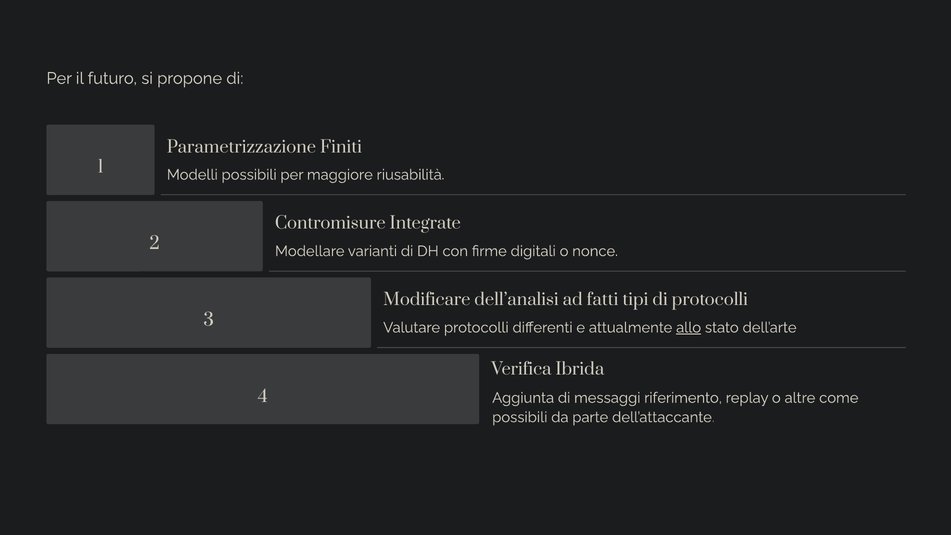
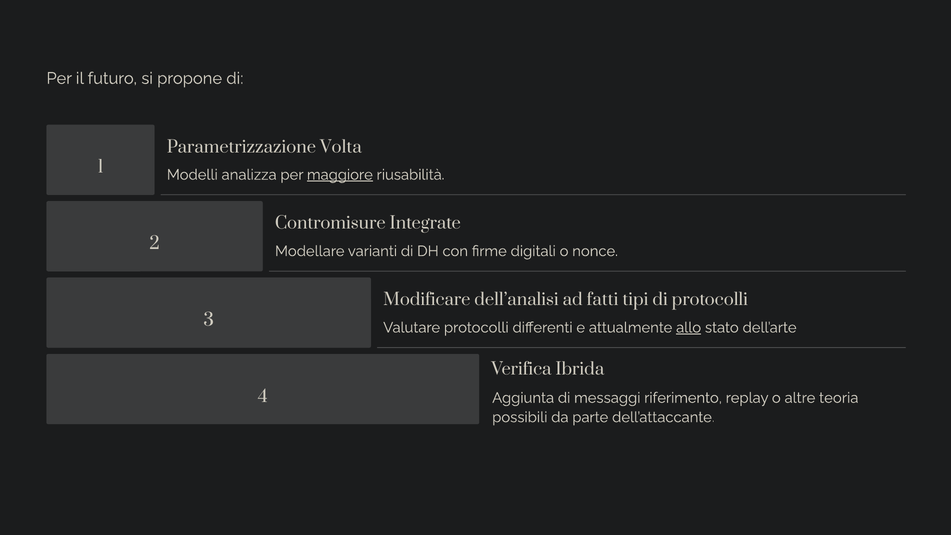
Finiti: Finiti -> Volta (341, 147)
Modelli possibili: possibili -> analizza (249, 175)
maggiore underline: none -> present (340, 175)
come: come -> teoria (839, 398)
